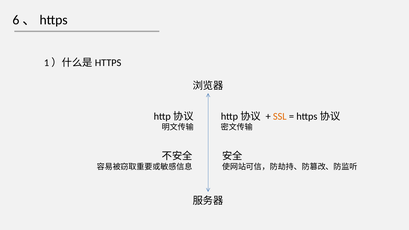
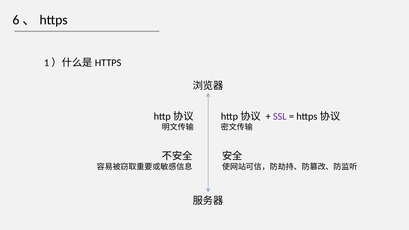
SSL colour: orange -> purple (280, 116)
